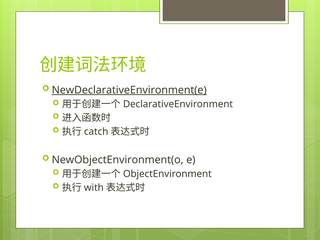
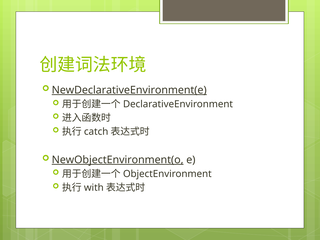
NewObjectEnvironment(o underline: none -> present (118, 160)
